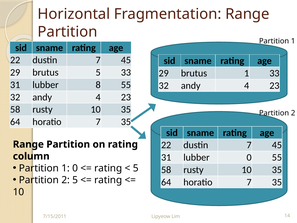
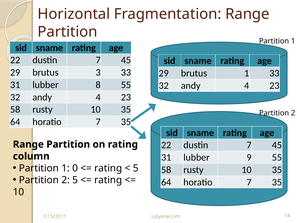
brutus 5: 5 -> 3 (98, 72)
lubber 0: 0 -> 9 (249, 157)
